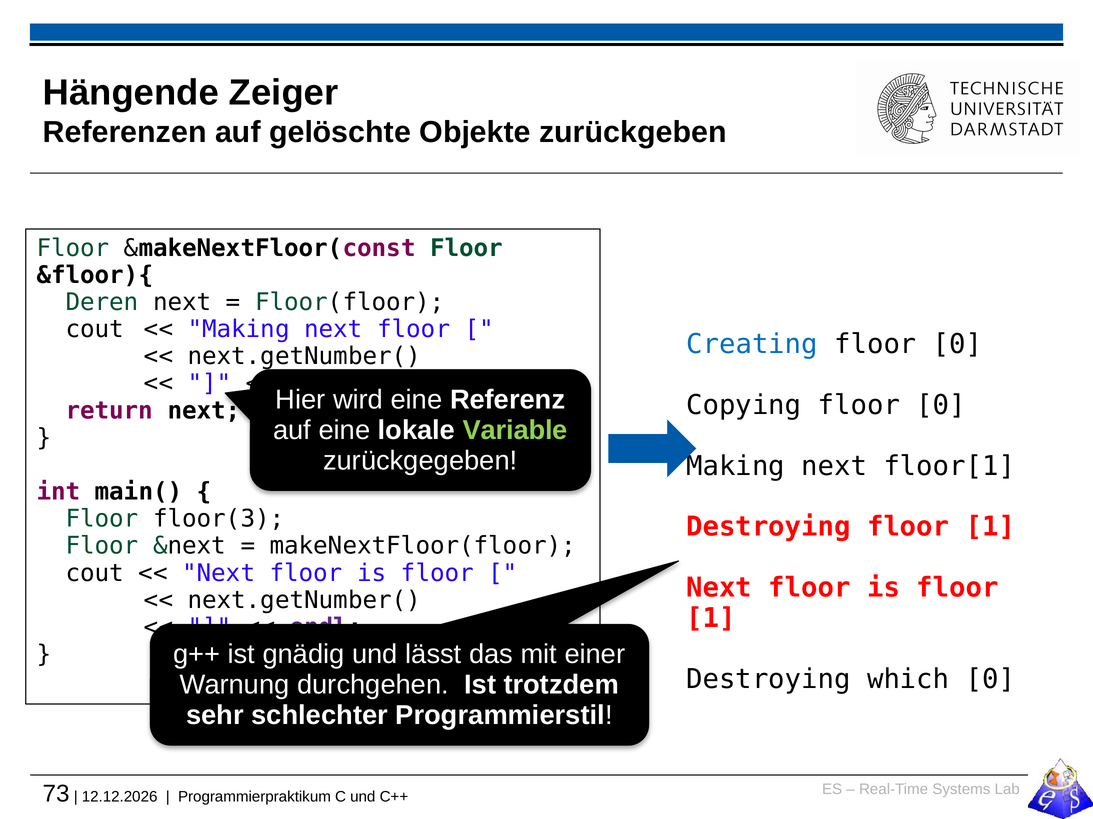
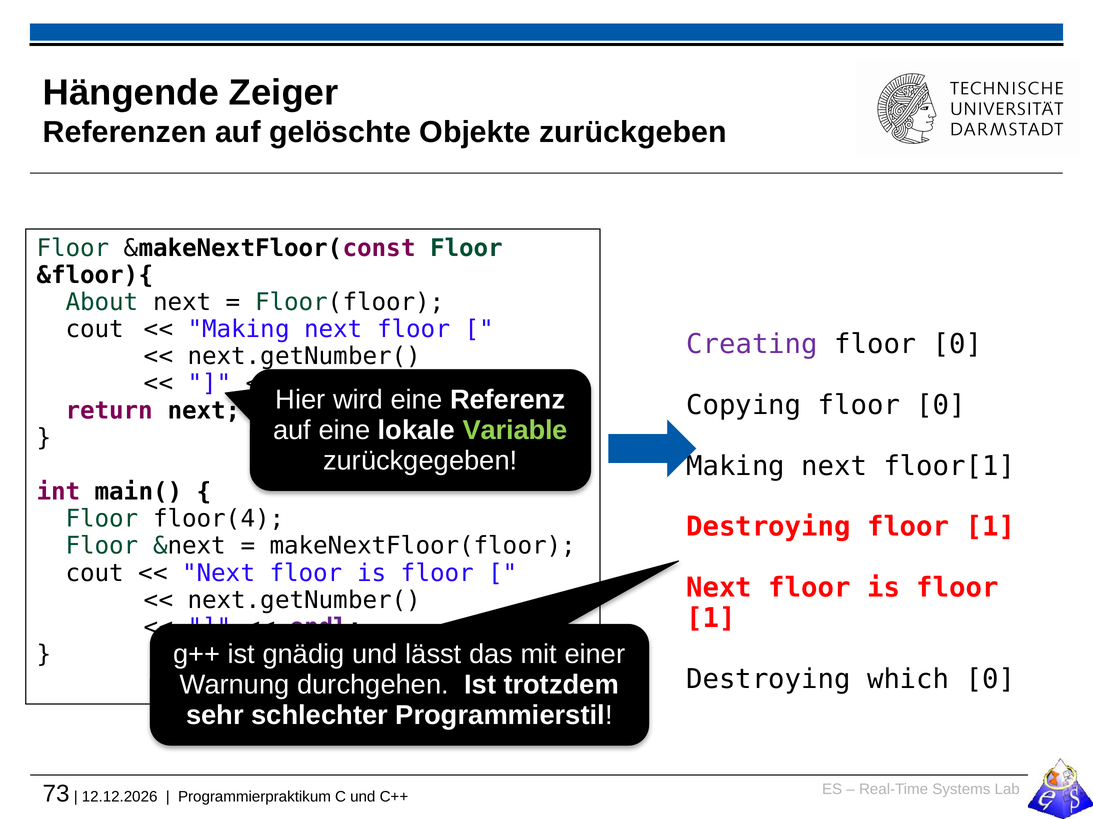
Deren: Deren -> About (102, 303)
Creating colour: blue -> purple (752, 344)
floor(3: floor(3 -> floor(4 (219, 519)
